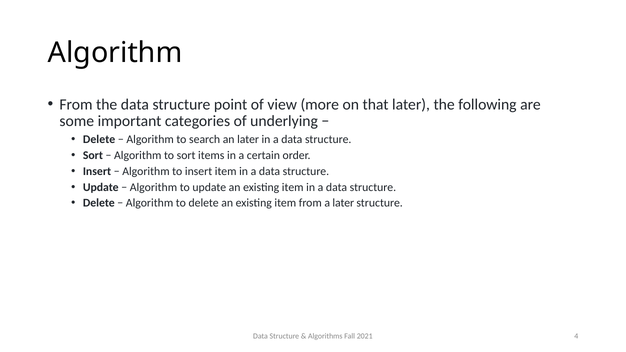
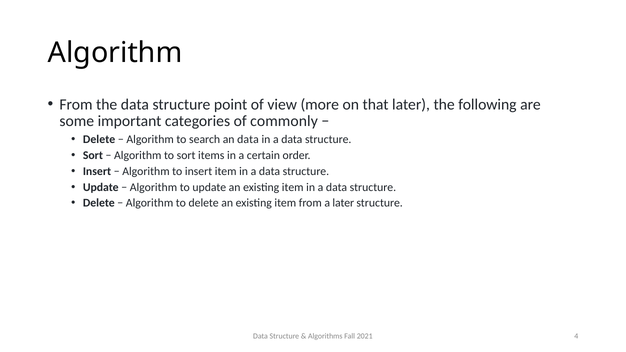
underlying: underlying -> commonly (284, 121)
an later: later -> data (248, 139)
